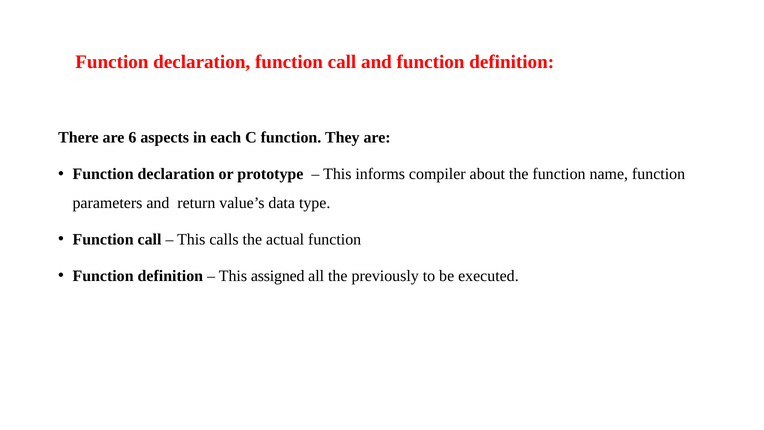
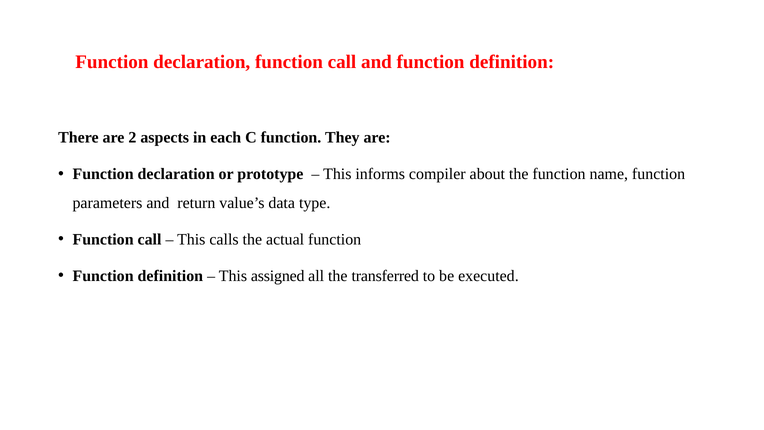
6: 6 -> 2 (132, 137)
previously: previously -> transferred (385, 276)
